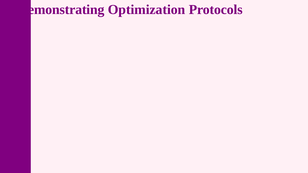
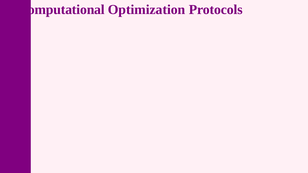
Demonstrating: Demonstrating -> Computational (61, 10)
